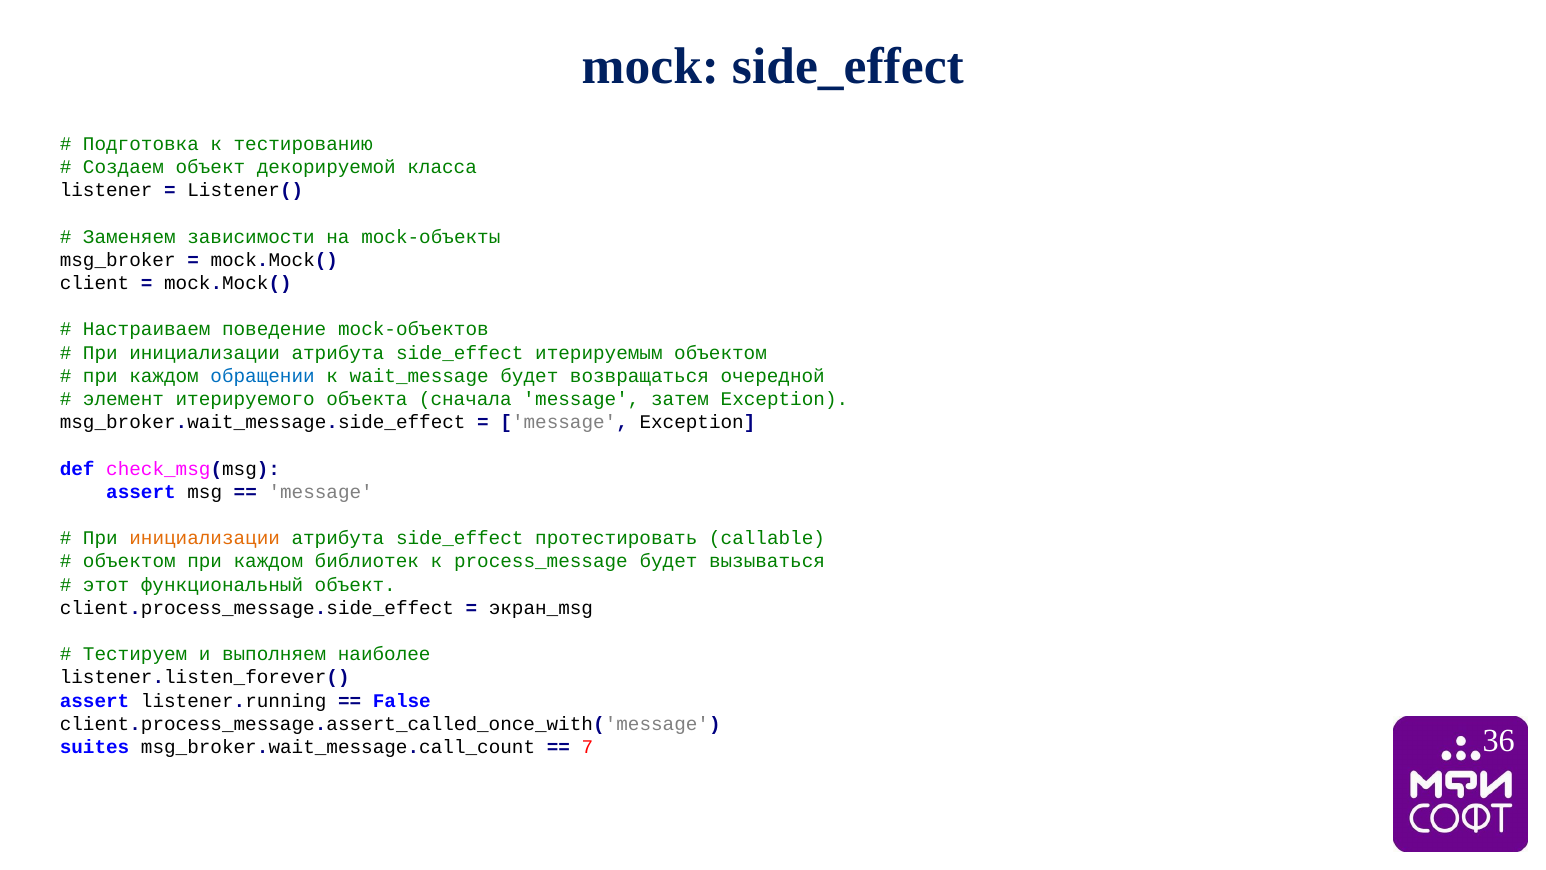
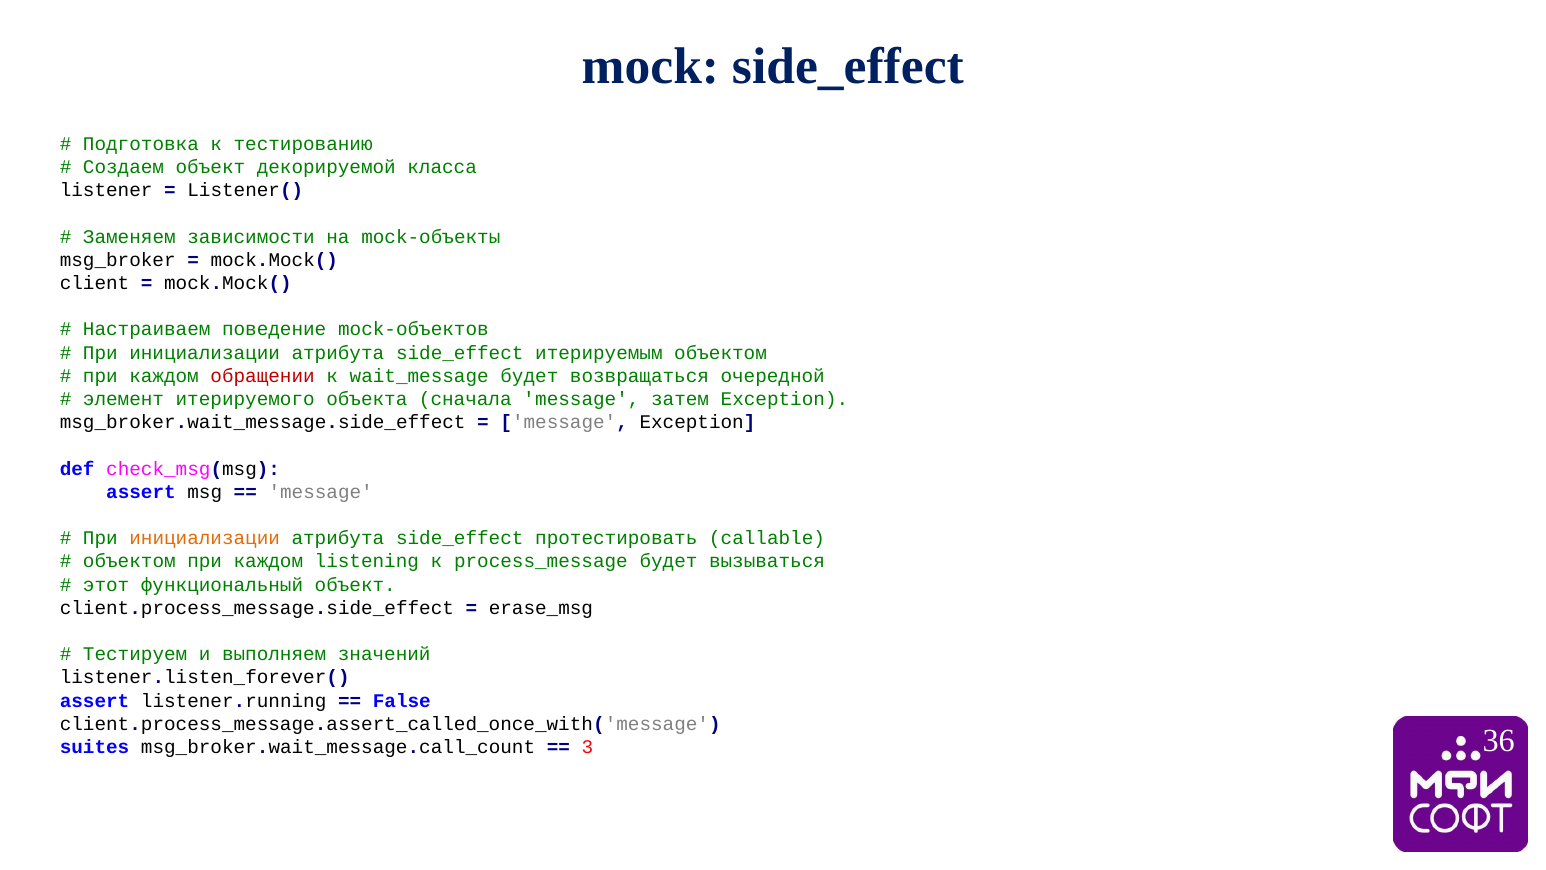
обращении colour: blue -> red (263, 376)
библиотек: библиотек -> listening (367, 561)
экран_msg: экран_msg -> erase_msg (541, 608)
наиболее: наиболее -> значений (384, 654)
7: 7 -> 3 (587, 747)
